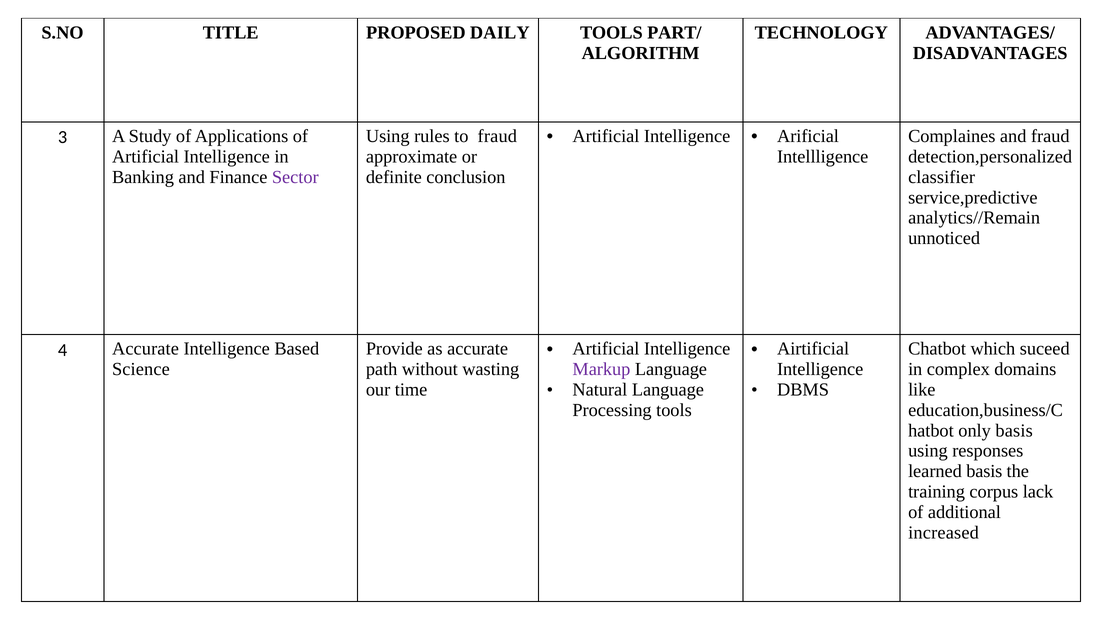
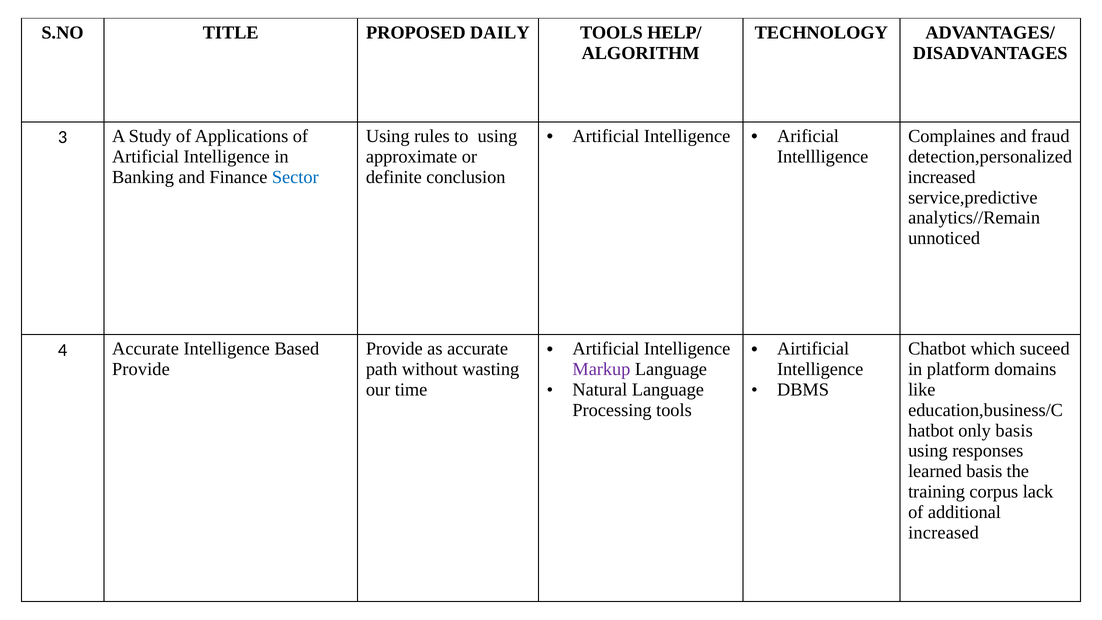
PART/: PART/ -> HELP/ (674, 33)
to fraud: fraud -> using (497, 136)
Sector colour: purple -> blue (295, 177)
classifier: classifier -> increased (942, 177)
Science: Science -> Provide (141, 369)
complex: complex -> platform (958, 369)
